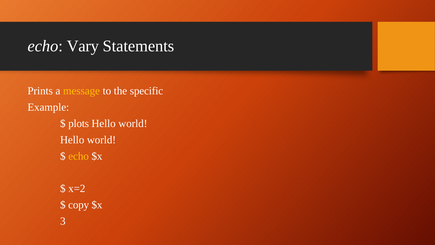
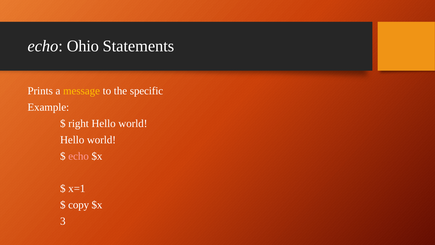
Vary: Vary -> Ohio (83, 46)
plots: plots -> right (79, 123)
echo colour: yellow -> pink (79, 156)
x=2: x=2 -> x=1 (77, 188)
